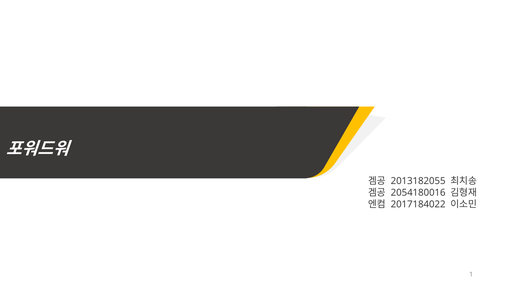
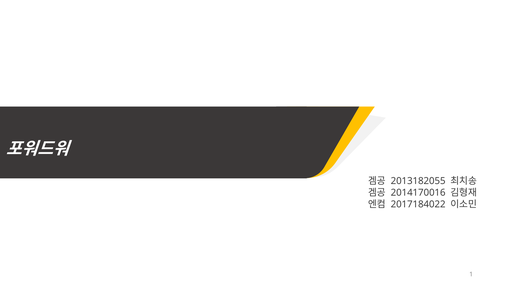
2054180016: 2054180016 -> 2014170016 (418, 193)
